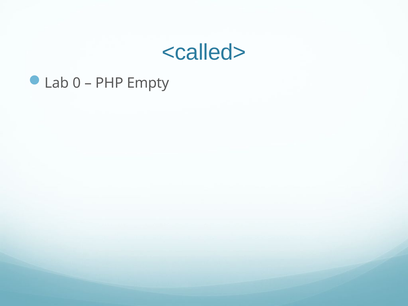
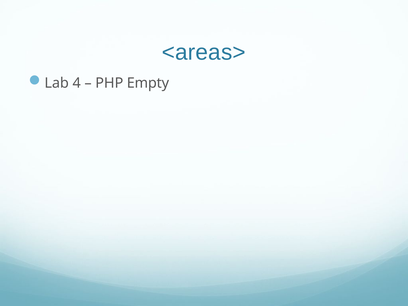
<called>: <called> -> <areas> (204, 52)
0: 0 -> 4 (77, 83)
